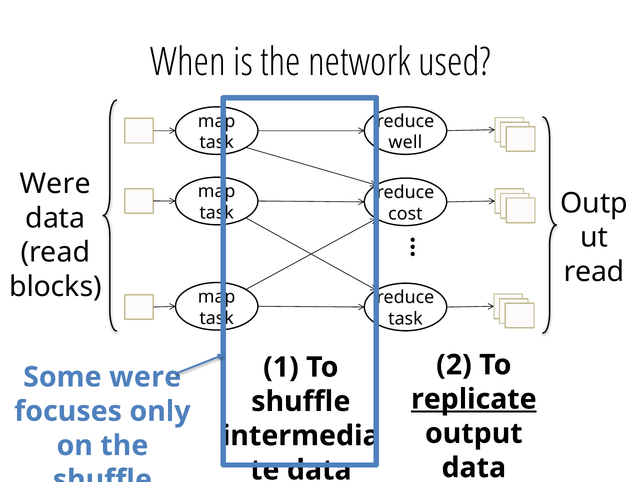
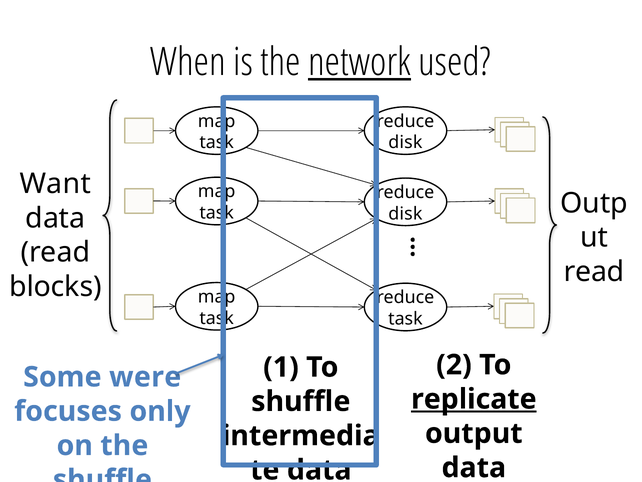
network underline: none -> present (359, 62)
well: well -> disk (405, 142)
Were: Were -> Want (55, 184)
cost: cost -> disk (405, 214)
